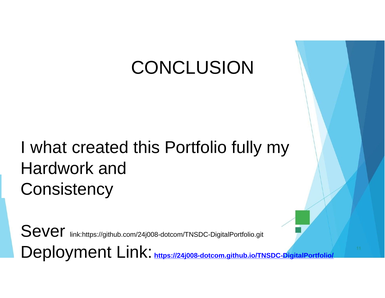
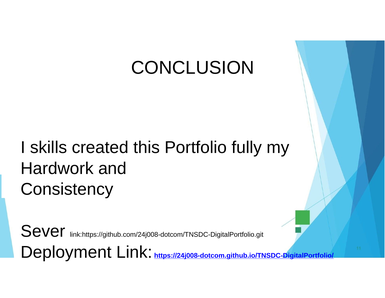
what: what -> skills (49, 147)
